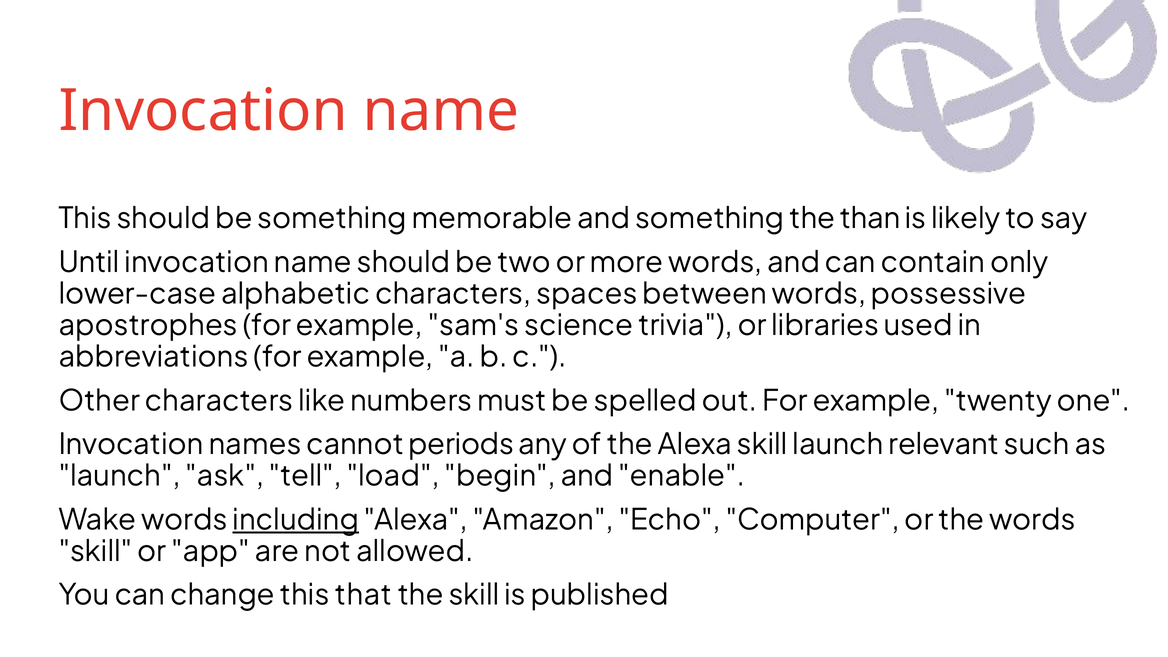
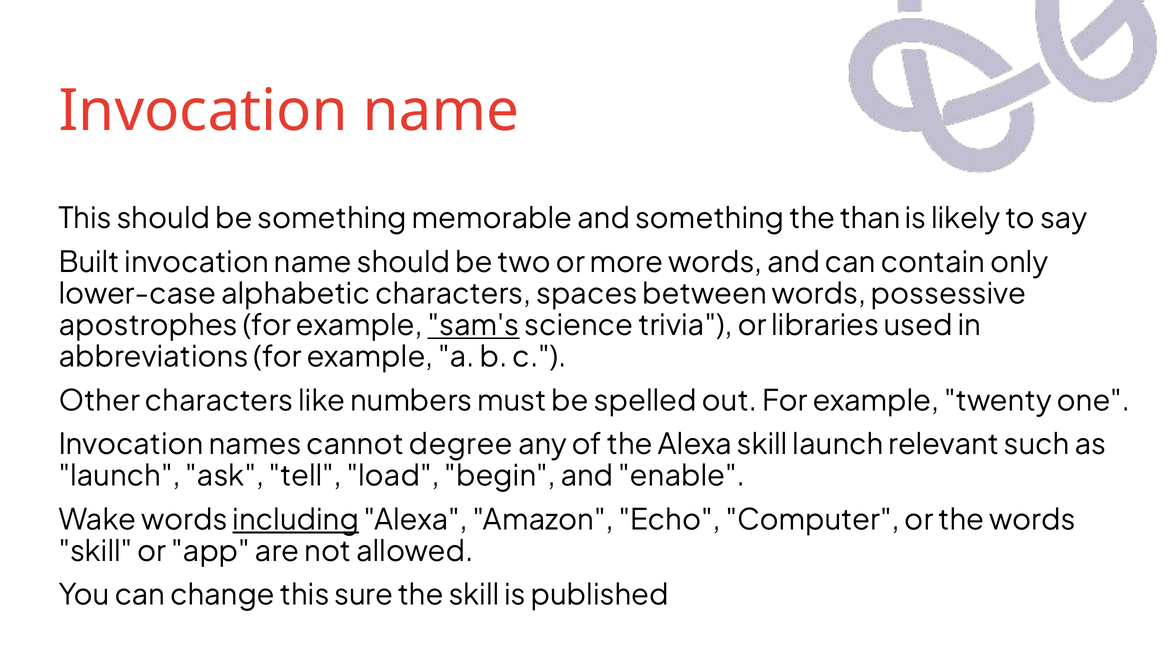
Until: Until -> Built (89, 263)
sam's underline: none -> present (473, 326)
periods: periods -> degree (461, 445)
that: that -> sure (364, 595)
